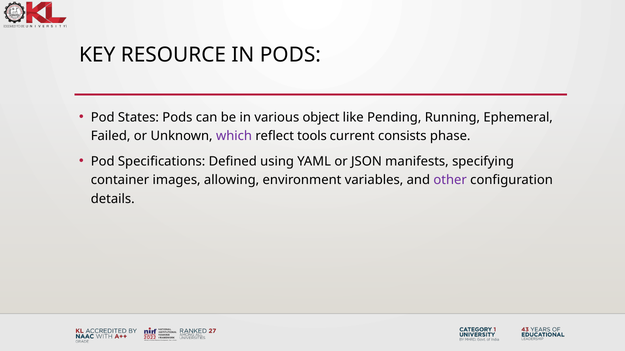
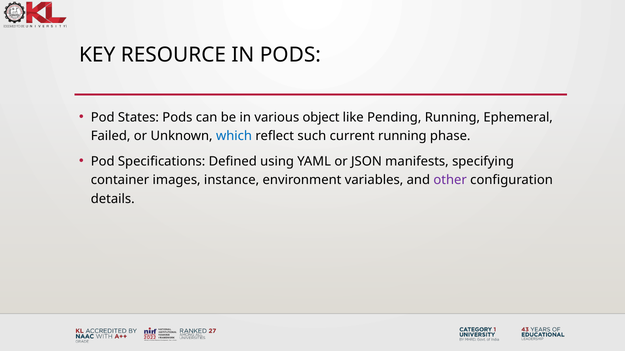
which colour: purple -> blue (234, 136)
tools: tools -> such (312, 136)
current consists: consists -> running (402, 136)
allowing: allowing -> instance (232, 180)
